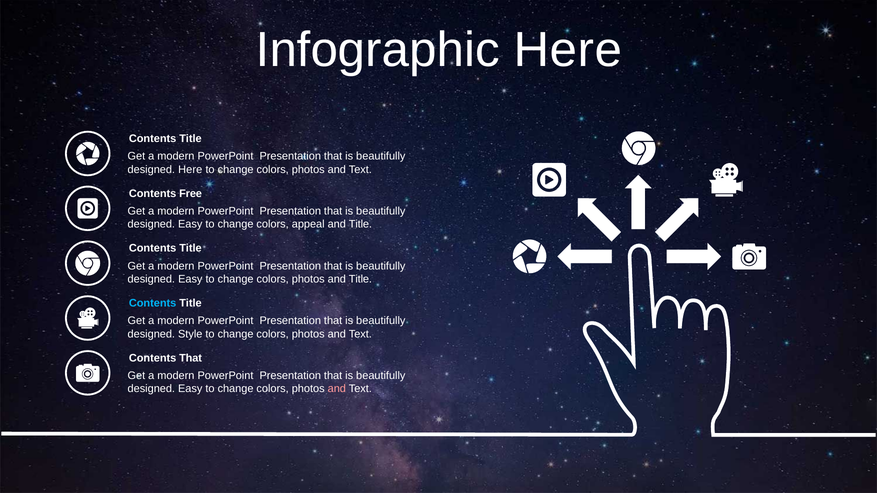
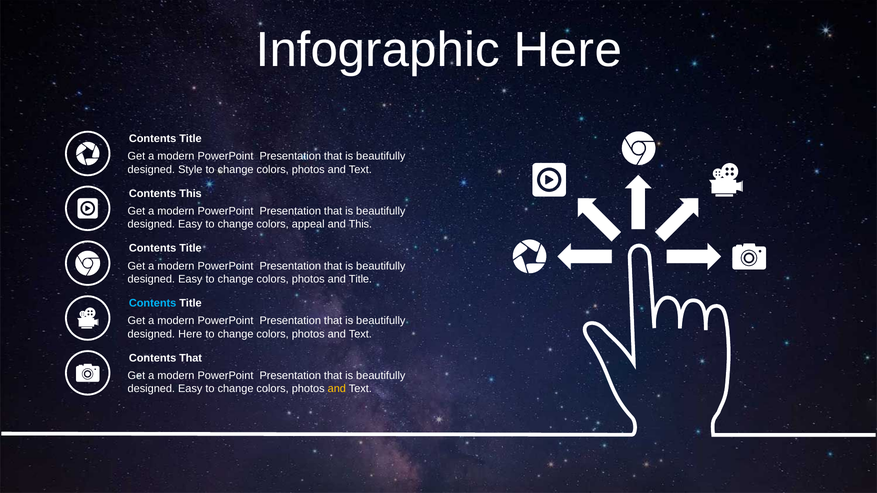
designed Here: Here -> Style (190, 170)
Contents Free: Free -> This (191, 194)
Title: Title -> This (360, 224)
designed Style: Style -> Here (190, 334)
and colour: pink -> yellow (337, 389)
